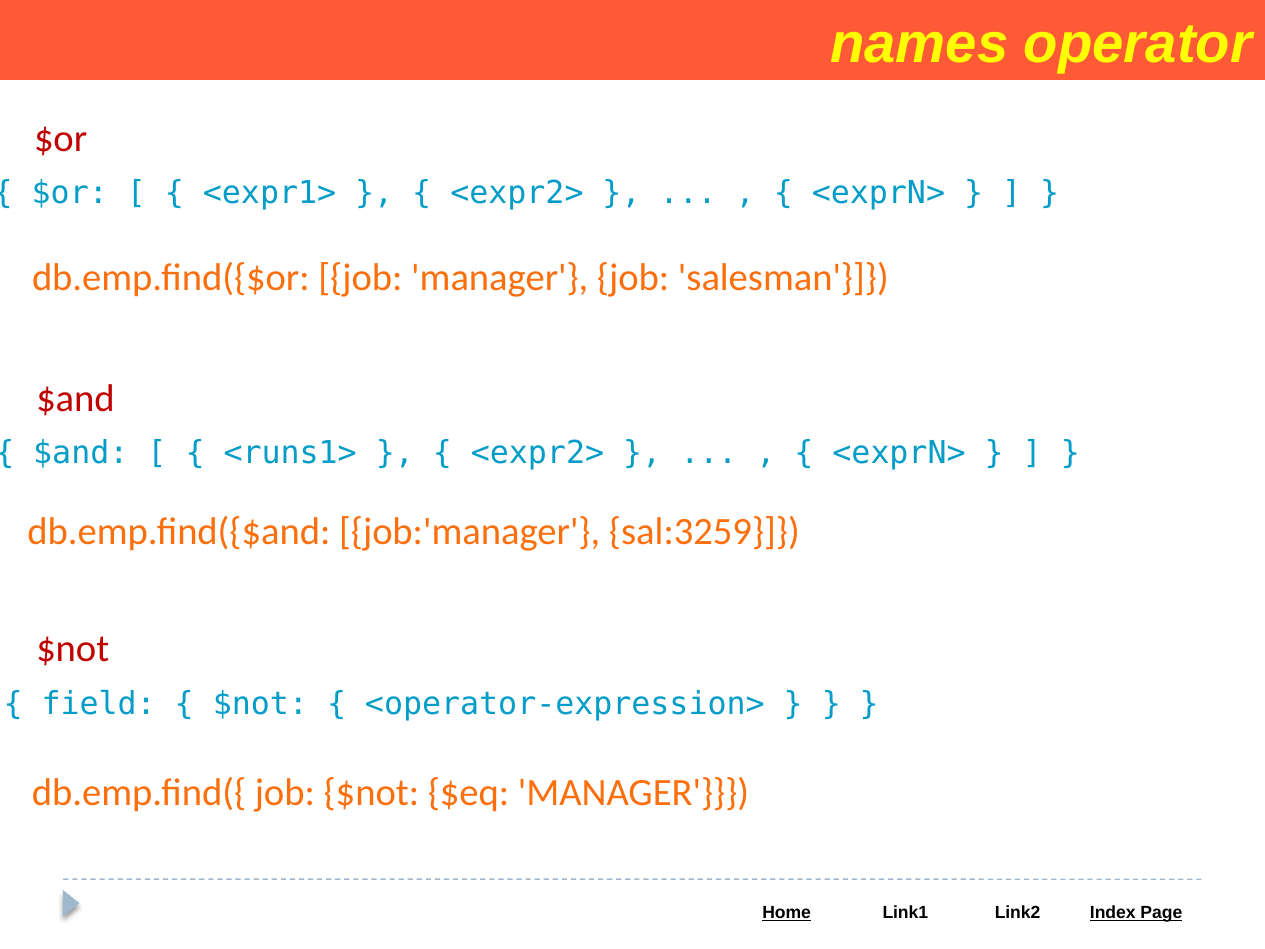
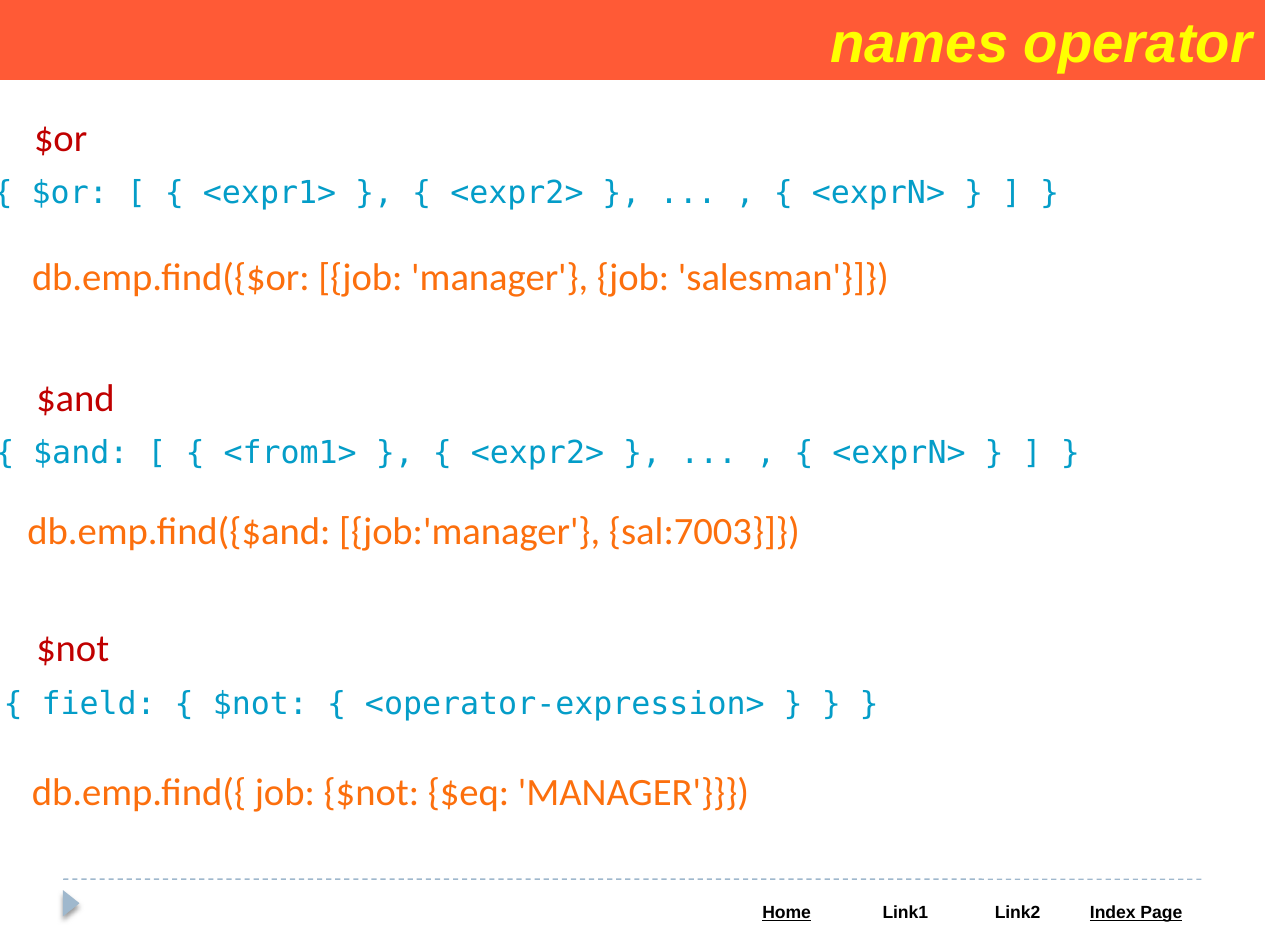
<runs1>: <runs1> -> <from1> (290, 453)
sal:3259: sal:3259 -> sal:7003 (704, 531)
